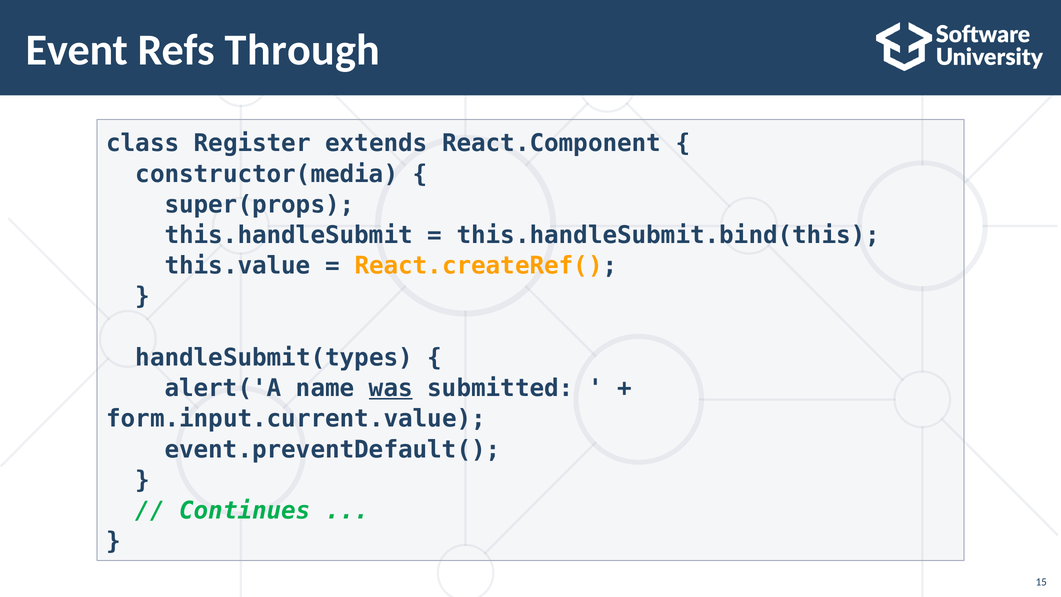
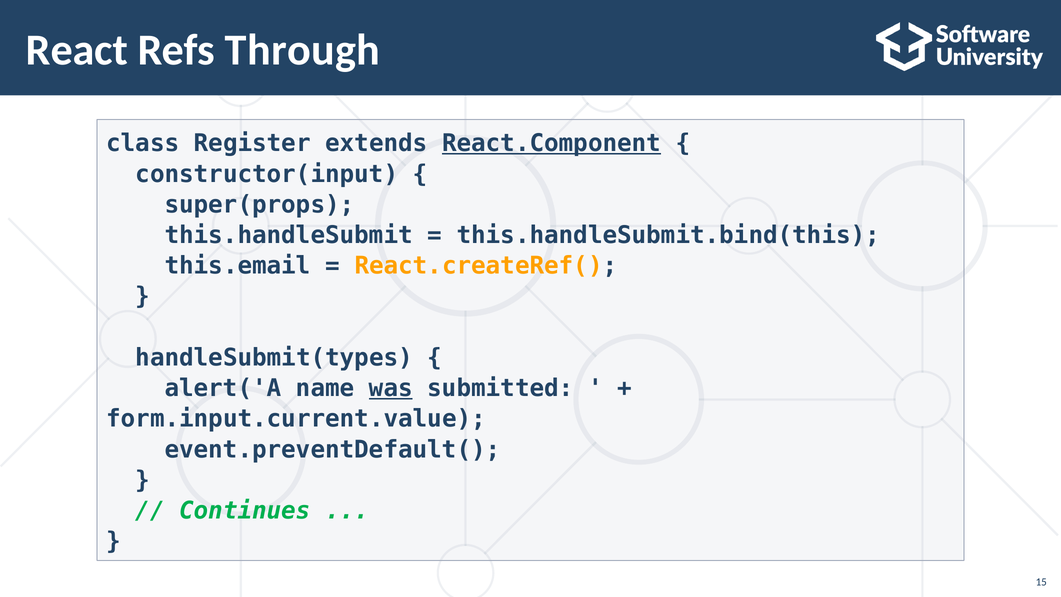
Event: Event -> React (77, 50)
React.Component underline: none -> present (552, 143)
constructor(media: constructor(media -> constructor(input (267, 174)
this.value: this.value -> this.email (238, 266)
